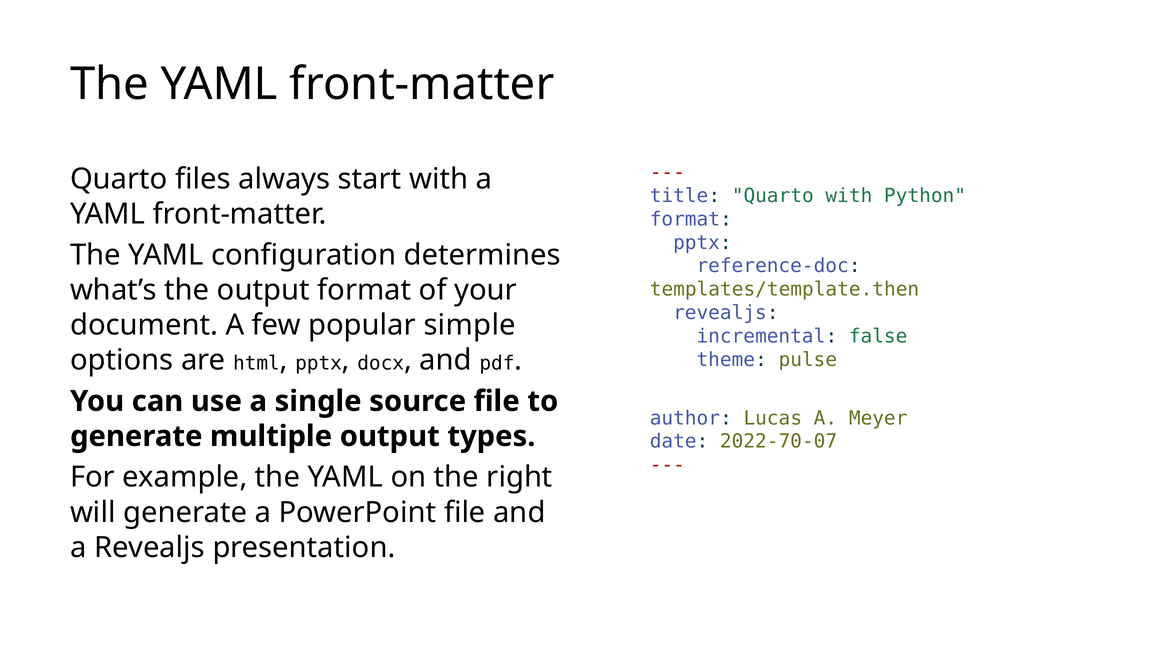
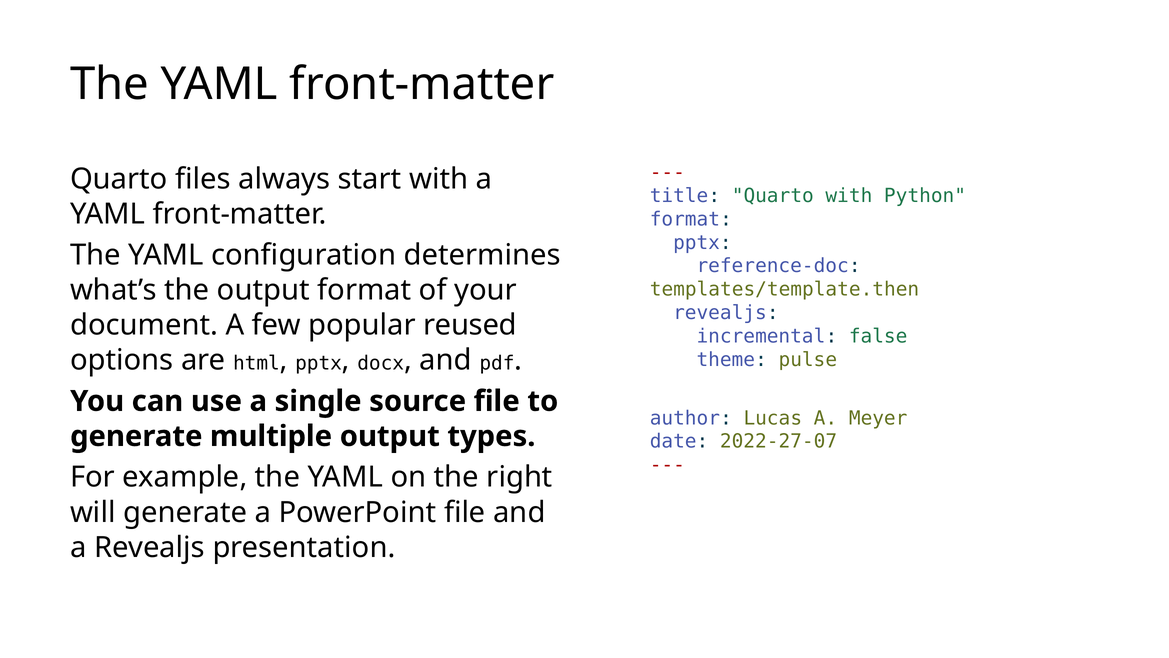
simple: simple -> reused (470, 325)
2022-70-07: 2022-70-07 -> 2022-27-07 (779, 441)
